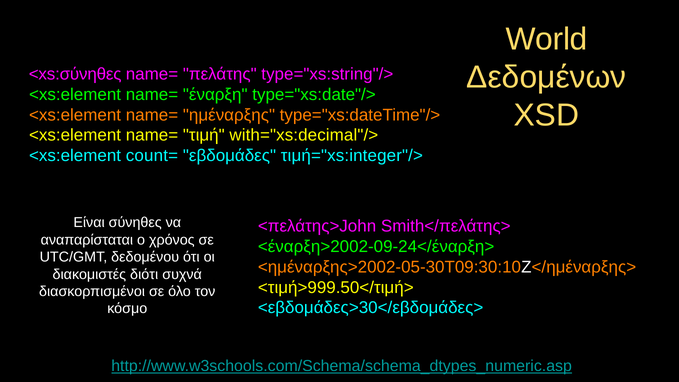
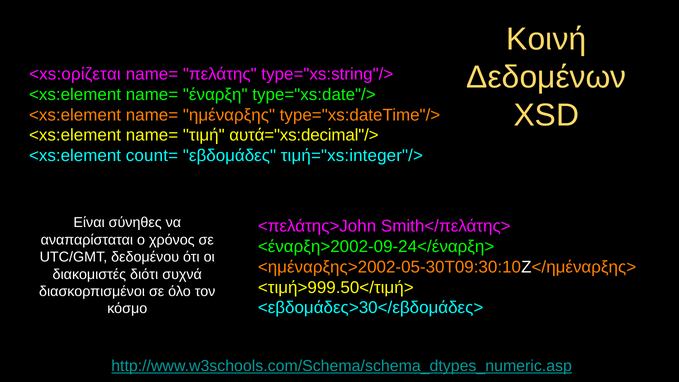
World: World -> Κοινή (546, 39)
<xs:σύνηθες: <xs:σύνηθες -> <xs:ορίζεται (75, 74)
with="xs:decimal"/>: with="xs:decimal"/> -> αυτά="xs:decimal"/> (304, 135)
